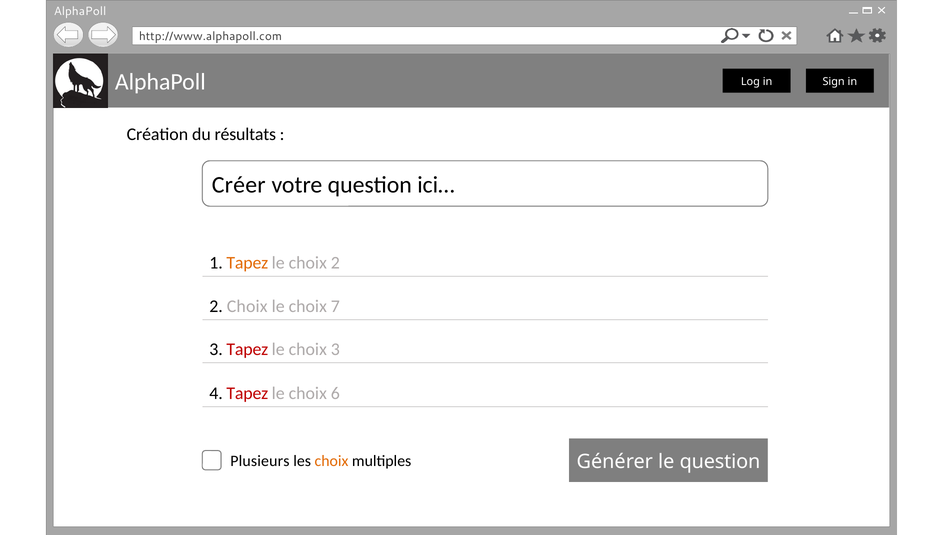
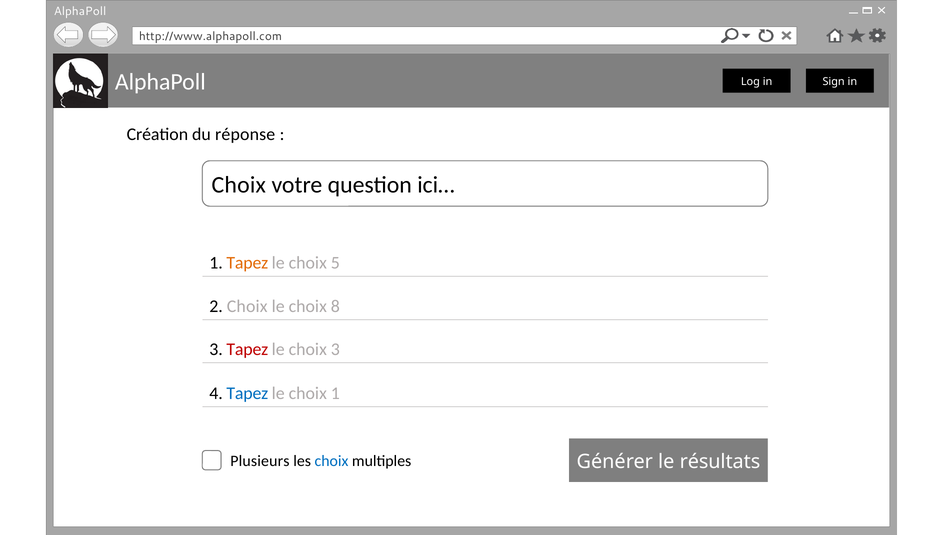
résultats: résultats -> réponse (245, 134)
Créer: Créer -> Choix (239, 185)
choix 2: 2 -> 5 (335, 263)
7: 7 -> 8 (335, 307)
Tapez colour: red -> blue (247, 394)
choix 6: 6 -> 1 (335, 394)
choix colour: orange -> blue (332, 462)
le question: question -> résultats (720, 462)
